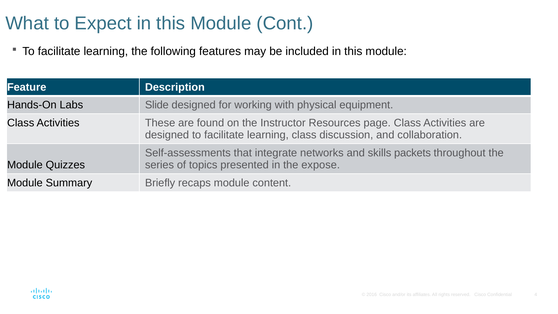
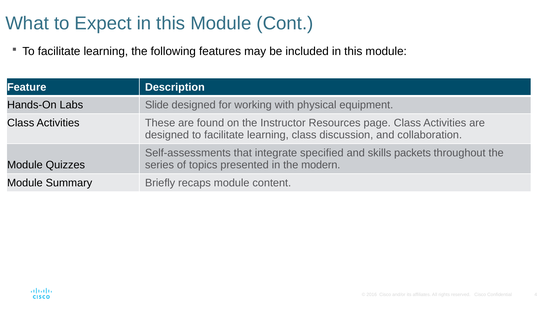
networks: networks -> specified (322, 153)
expose: expose -> modern (321, 165)
